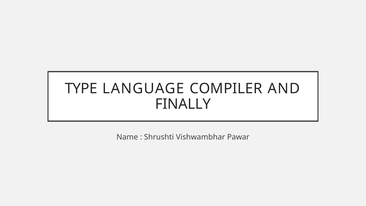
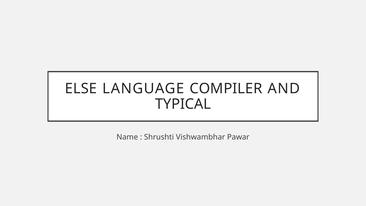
TYPE: TYPE -> ELSE (81, 88)
FINALLY: FINALLY -> TYPICAL (183, 104)
